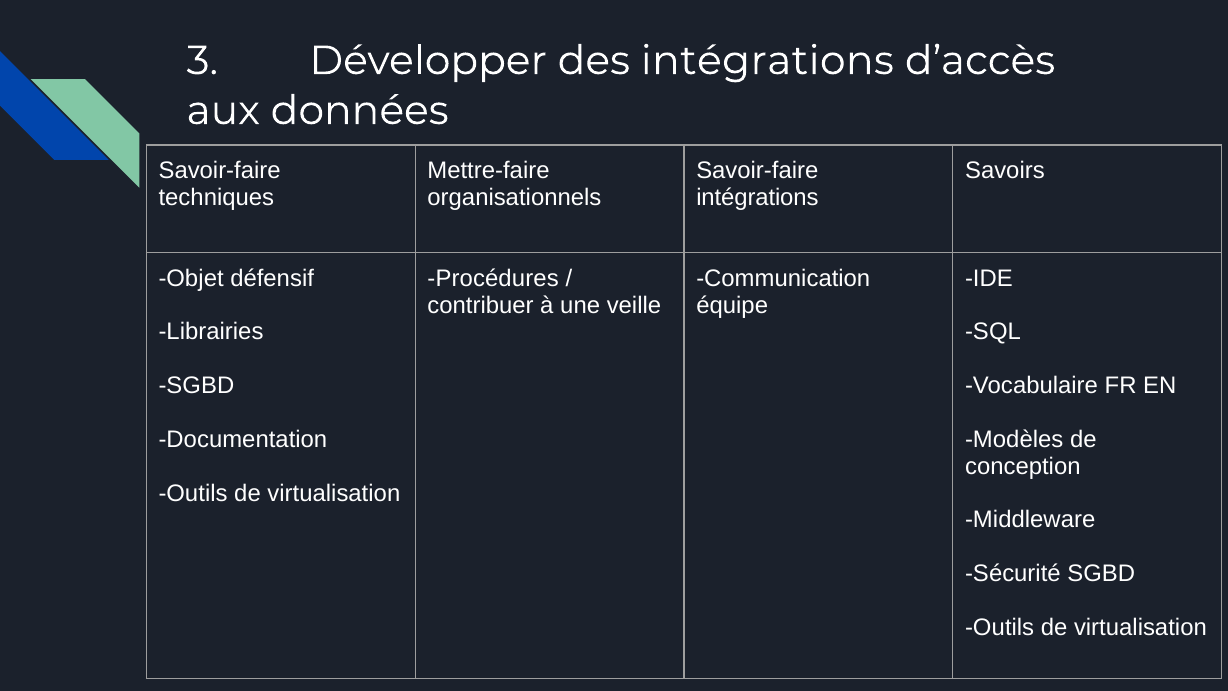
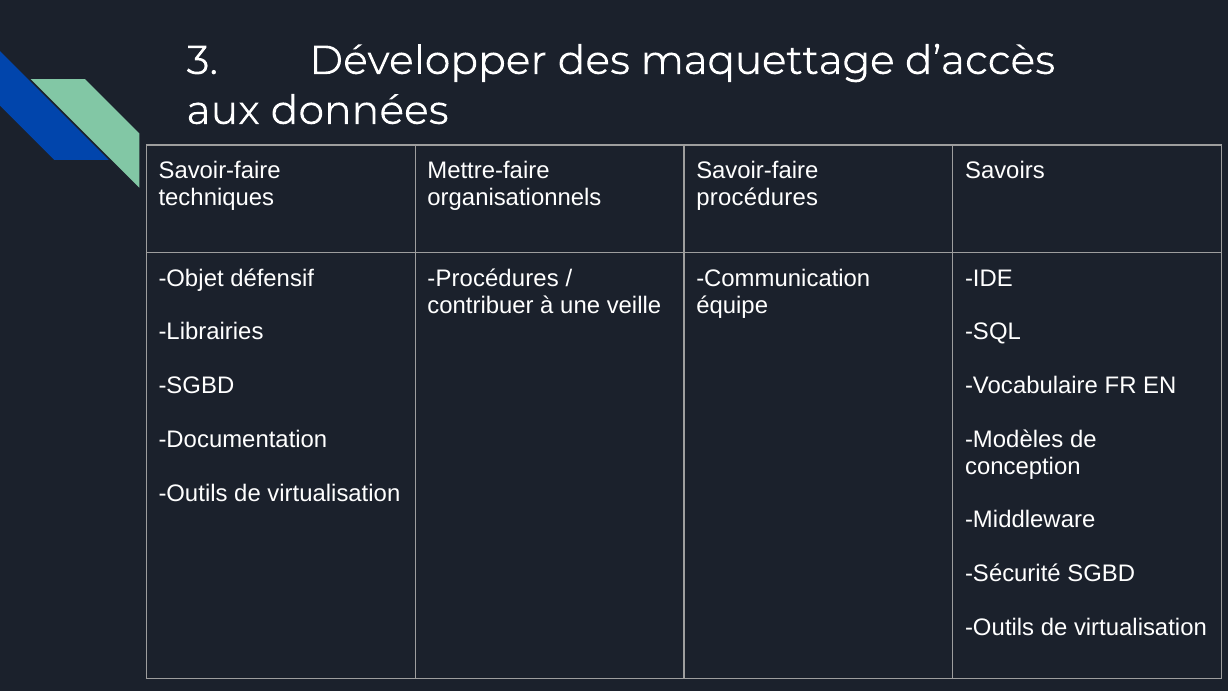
des intégrations: intégrations -> maquettage (768, 61)
intégrations: intégrations -> procédures (757, 198)
